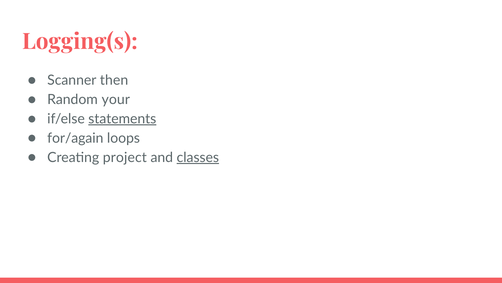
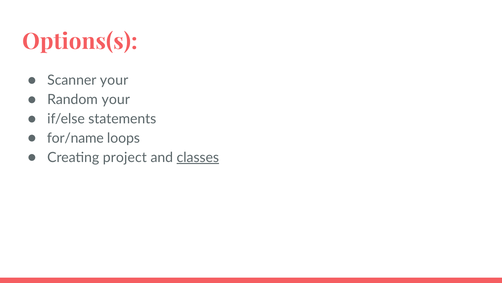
Logging(s: Logging(s -> Options(s (80, 41)
Scanner then: then -> your (114, 80)
statements underline: present -> none (122, 119)
for/again: for/again -> for/name (75, 138)
